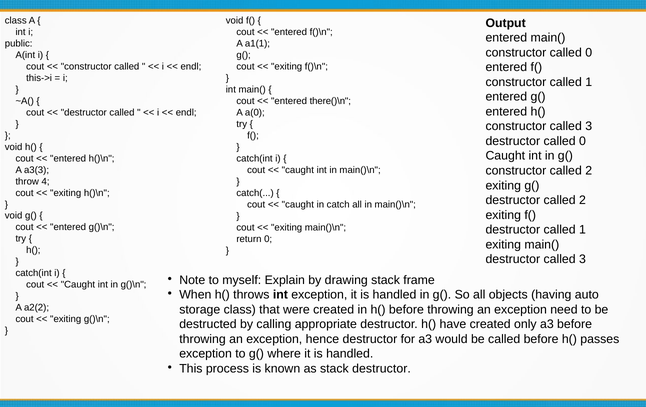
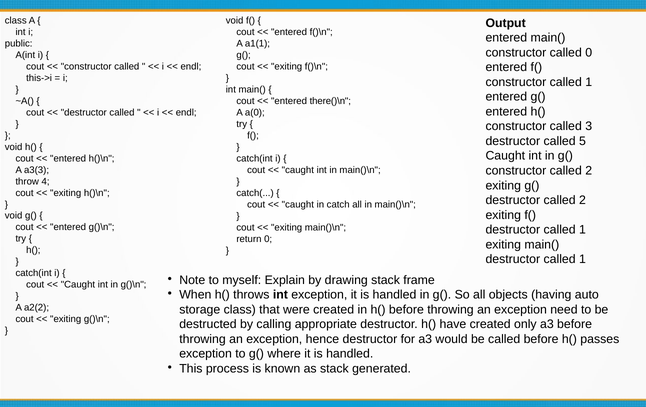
destructor called 0: 0 -> 5 (582, 141)
3: 3 -> 1 (582, 259)
stack destructor: destructor -> generated (382, 369)
